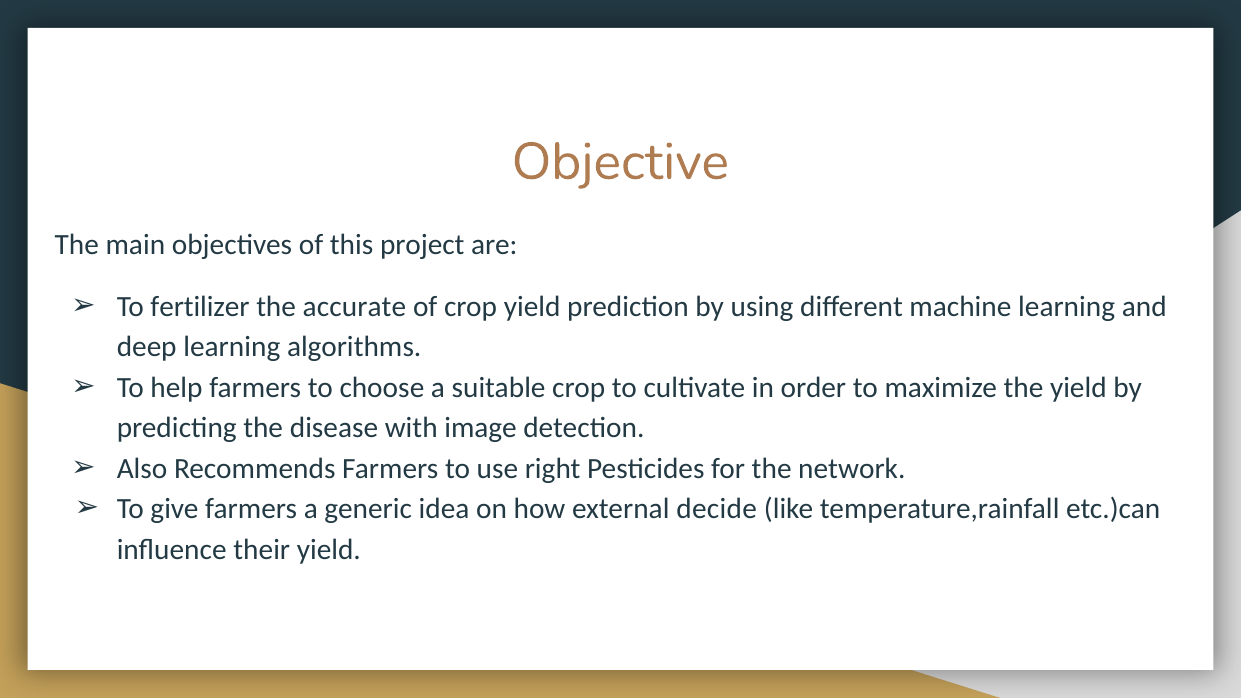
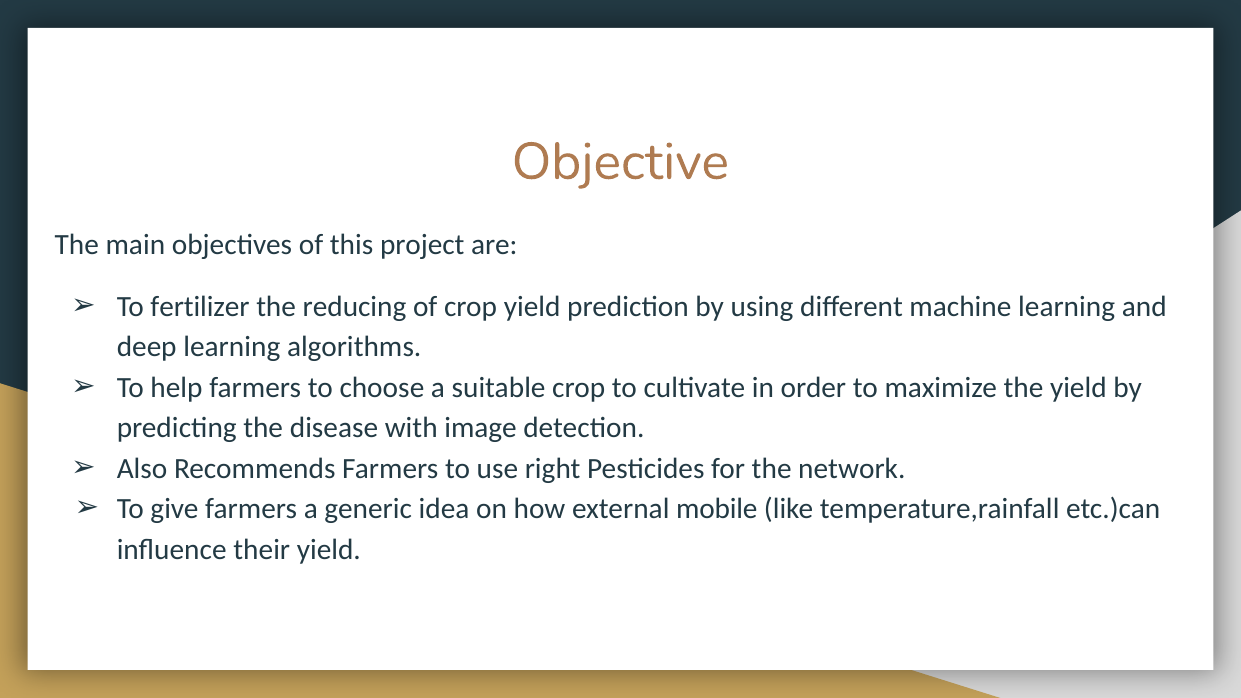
accurate: accurate -> reducing (355, 306)
decide: decide -> mobile (717, 509)
